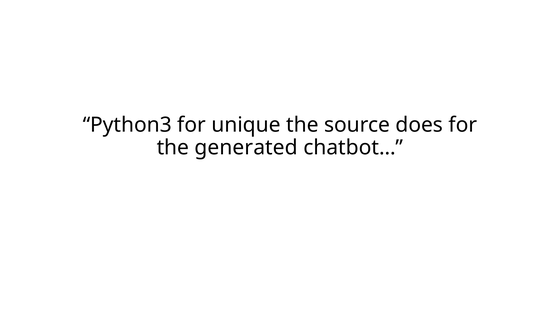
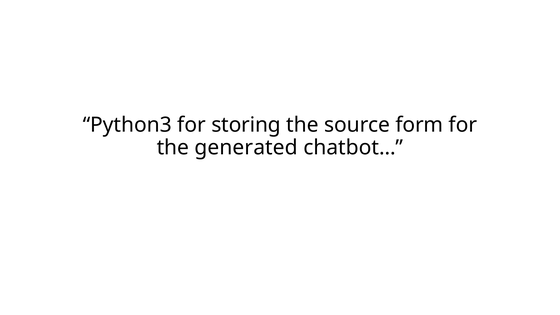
unique: unique -> storing (246, 125)
does: does -> form (419, 125)
